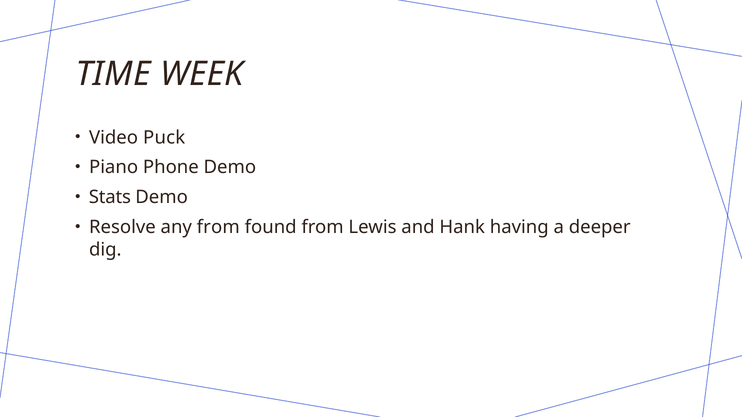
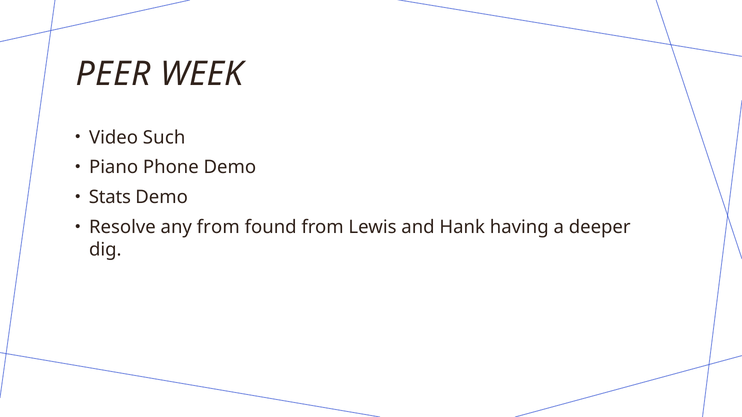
TIME: TIME -> PEER (113, 74)
Puck: Puck -> Such (164, 138)
